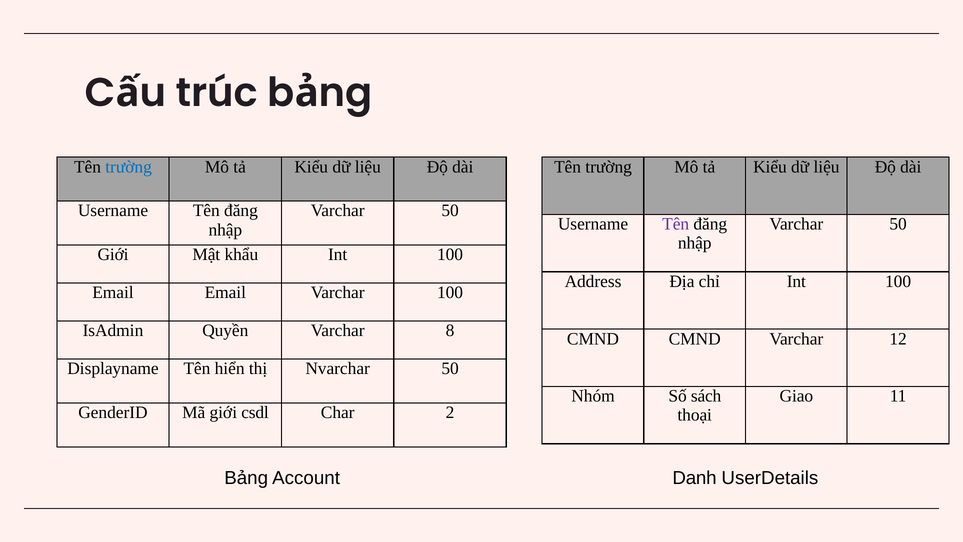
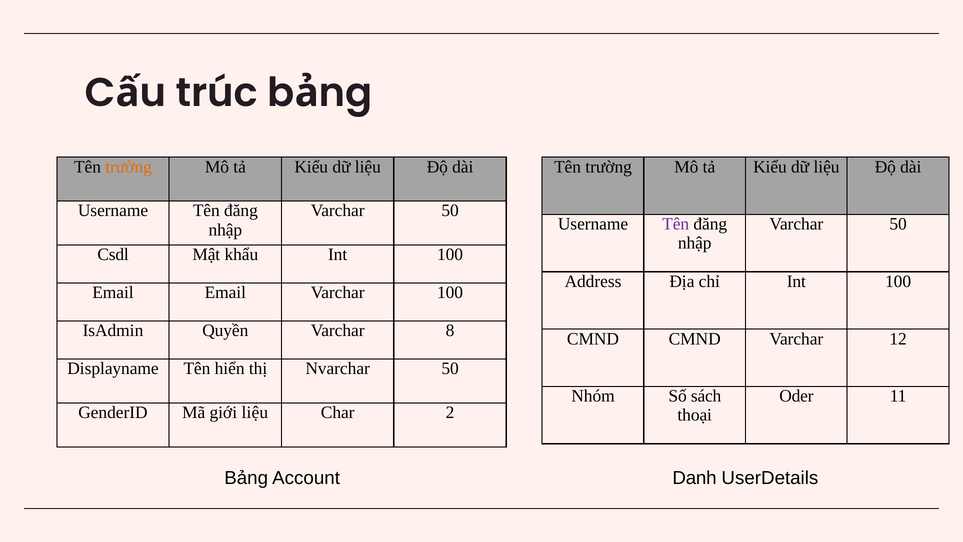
trường colour: blue -> orange (129, 167)
Giới: Giới -> Csdl (113, 254)
Giao: Giao -> Oder (796, 396)
giới csdl: csdl -> liệu (255, 412)
